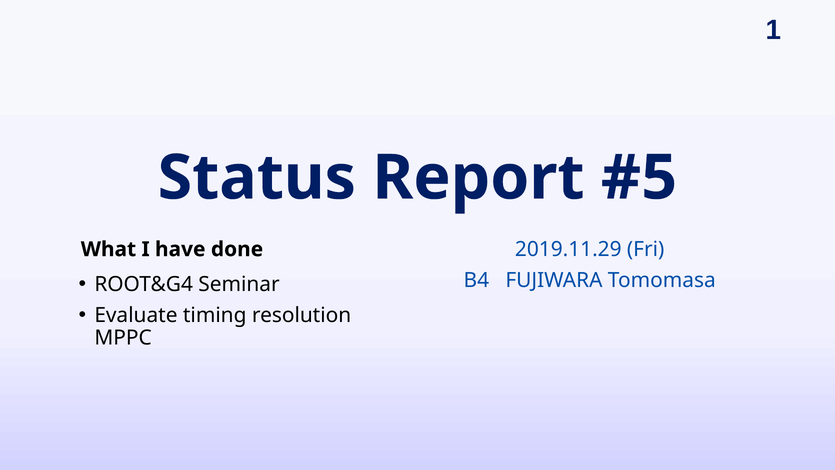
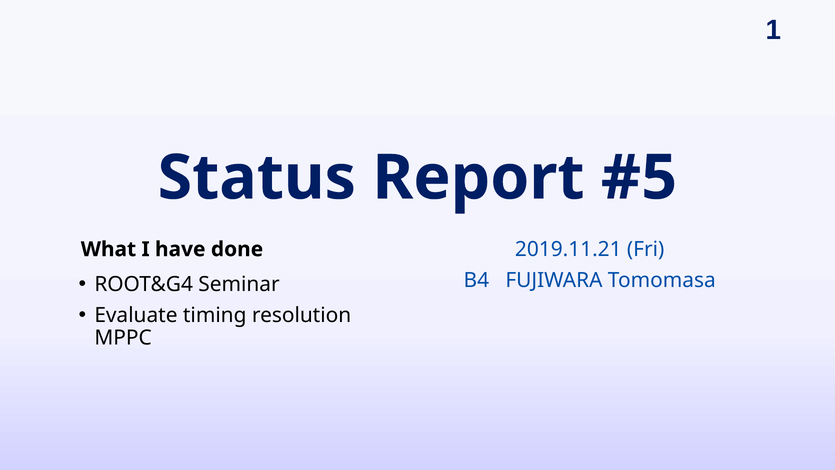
2019.11.29: 2019.11.29 -> 2019.11.21 (568, 249)
